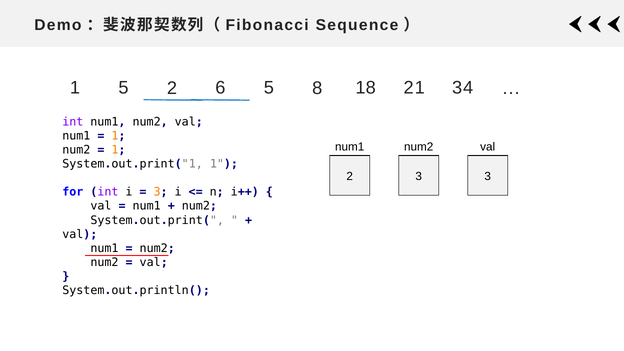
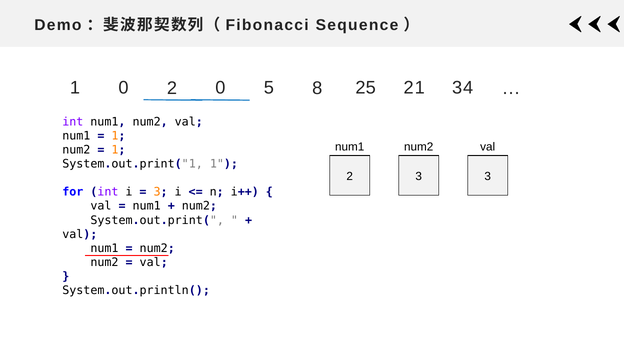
1 5: 5 -> 0 (123, 88)
2 6: 6 -> 0 (220, 88)
18: 18 -> 25 (366, 88)
